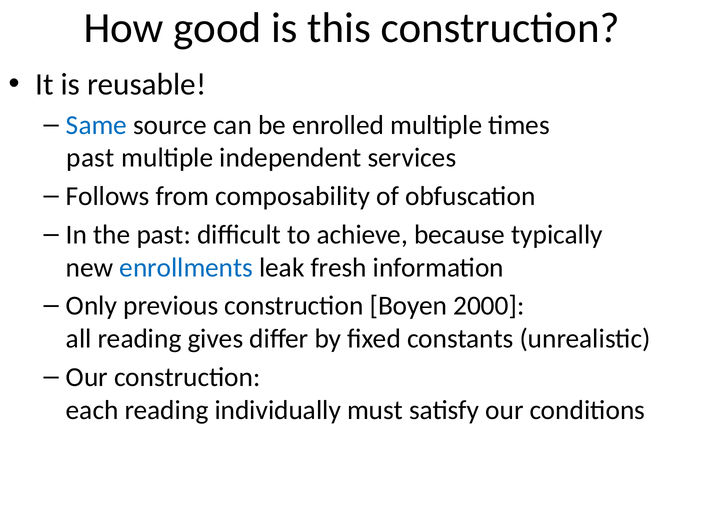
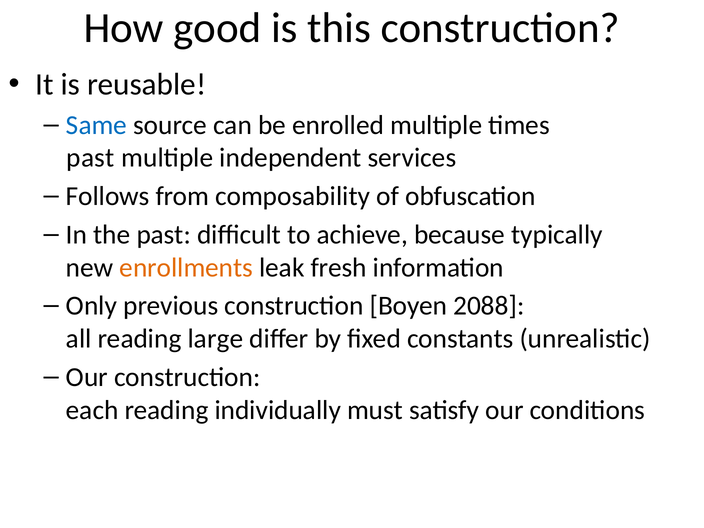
enrollments colour: blue -> orange (186, 268)
2000: 2000 -> 2088 (489, 306)
gives: gives -> large (215, 339)
